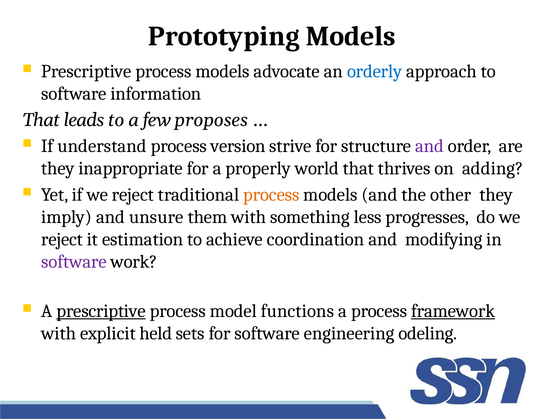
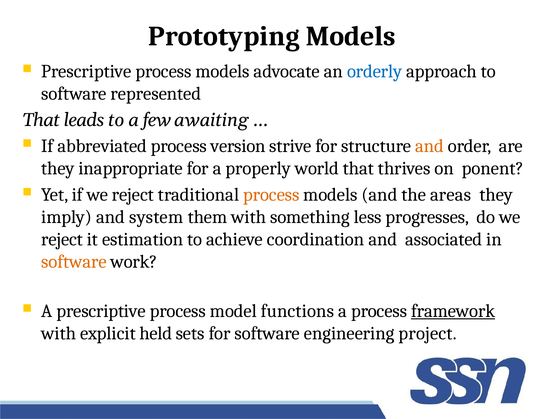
information: information -> represented (156, 94)
proposes: proposes -> awaiting (211, 120)
understand: understand -> abbreviated (102, 146)
and colour: purple -> orange (430, 146)
adding: adding -> ponent (493, 169)
other: other -> areas (451, 195)
unsure: unsure -> system (156, 217)
modifying: modifying -> associated (444, 240)
software colour: purple -> orange (74, 262)
prescriptive underline: present -> none (101, 311)
odeling: odeling -> project (428, 333)
